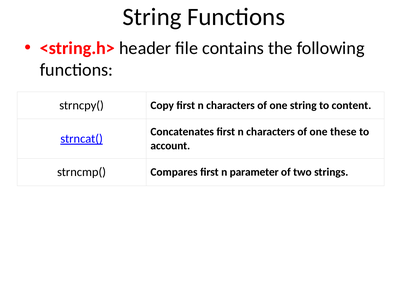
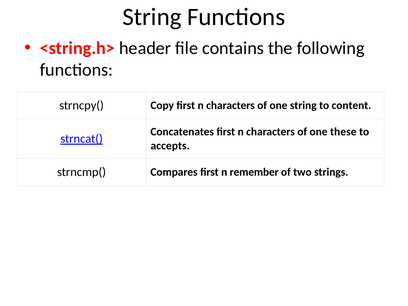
account: account -> accepts (170, 146)
parameter: parameter -> remember (254, 172)
